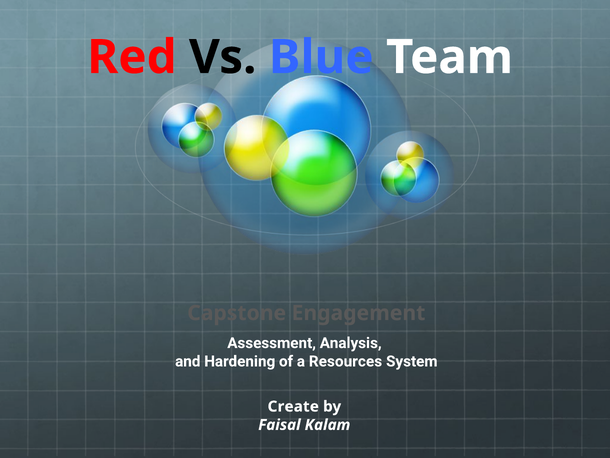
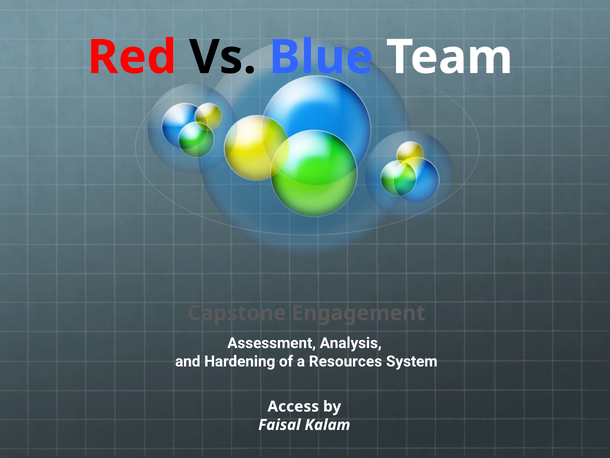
Create: Create -> Access (293, 406)
